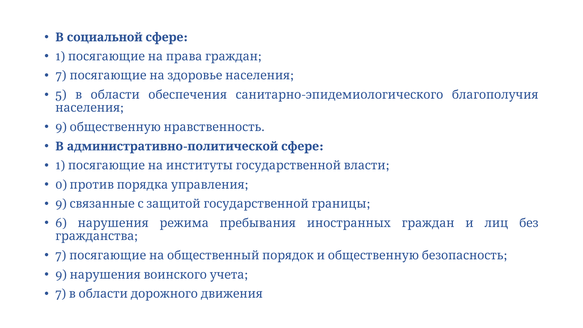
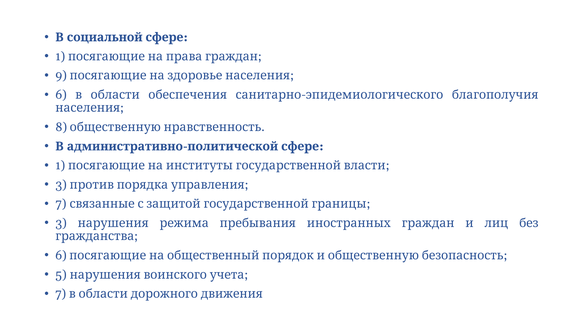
7: 7 -> 9 (61, 76)
5: 5 -> 6 (61, 95)
9: 9 -> 8 (61, 127)
0: 0 -> 3 (61, 185)
9: 9 -> 7 (61, 204)
6: 6 -> 3 (61, 223)
7: 7 -> 6 (61, 255)
9: 9 -> 5 (61, 275)
